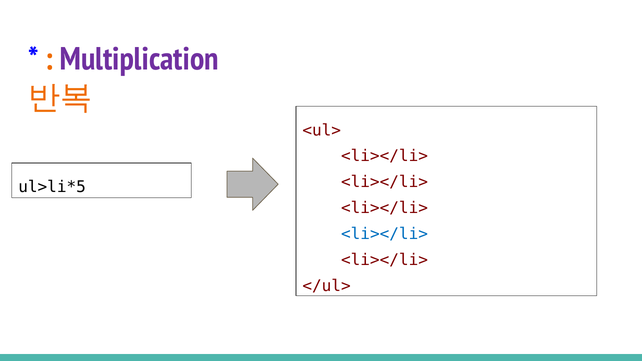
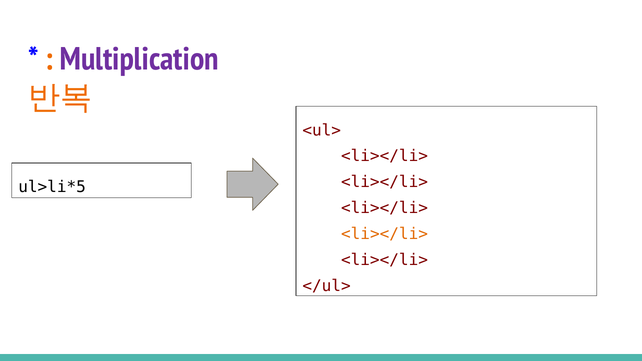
<li></li> colour: blue -> orange (385, 234)
